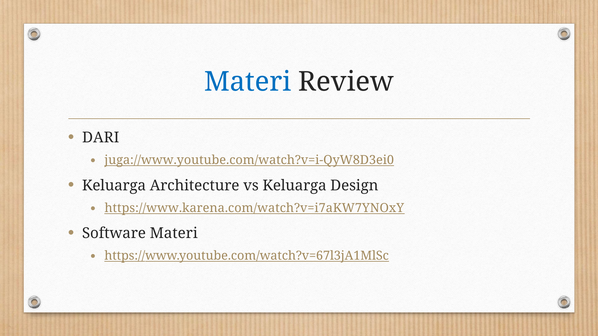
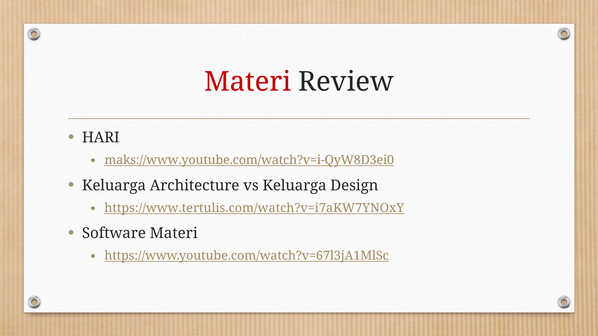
Materi colour: blue -> red (248, 82)
DARI: DARI -> HARI (101, 138)
juga://www.youtube.com/watch?v=i-QyW8D3ei0: juga://www.youtube.com/watch?v=i-QyW8D3ei0 -> maks://www.youtube.com/watch?v=i-QyW8D3ei0 (249, 160)
https://www.karena.com/watch?v=i7aKW7YNOxY: https://www.karena.com/watch?v=i7aKW7YNOxY -> https://www.tertulis.com/watch?v=i7aKW7YNOxY (254, 208)
